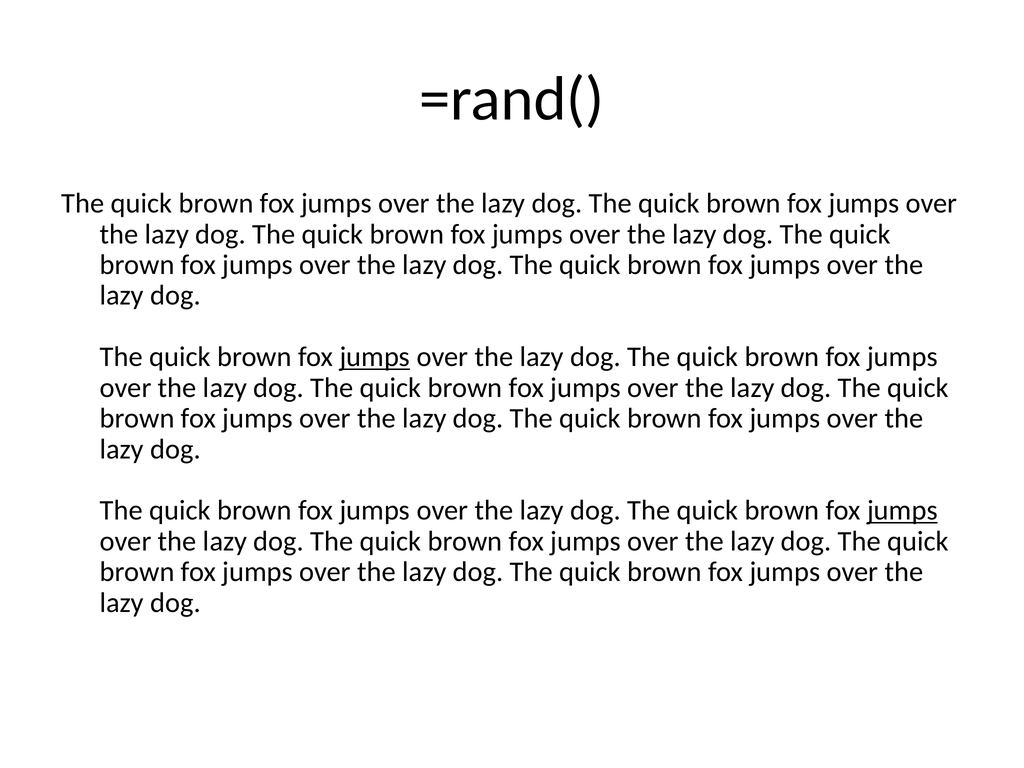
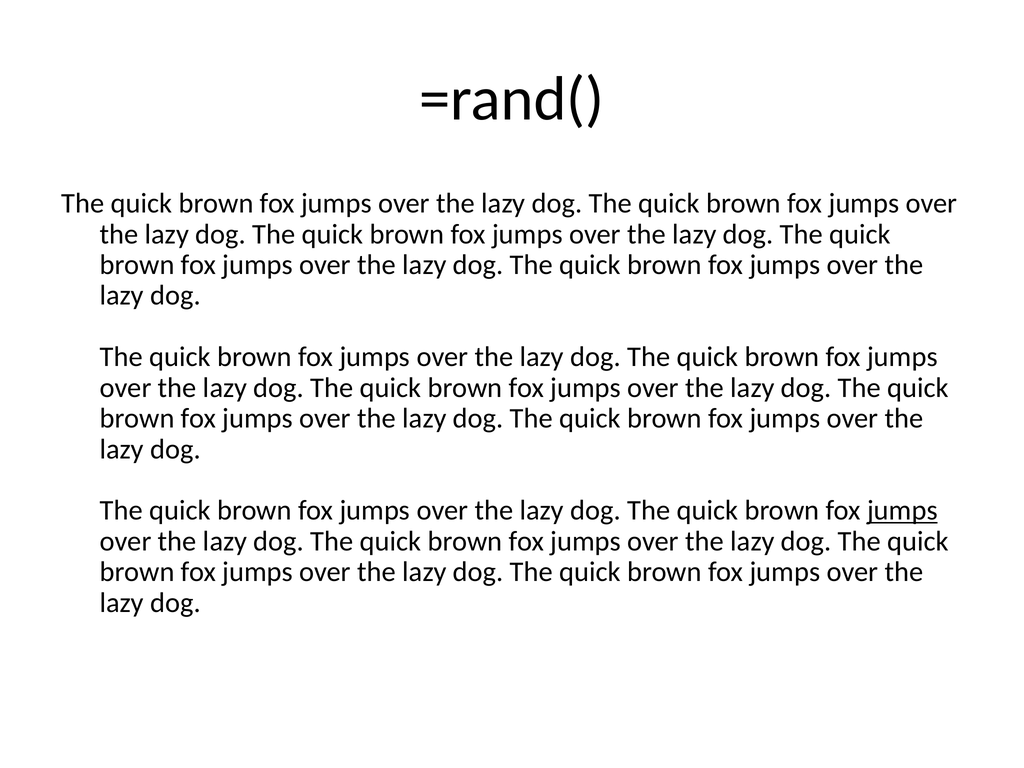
jumps underline: present -> none (375, 357)
